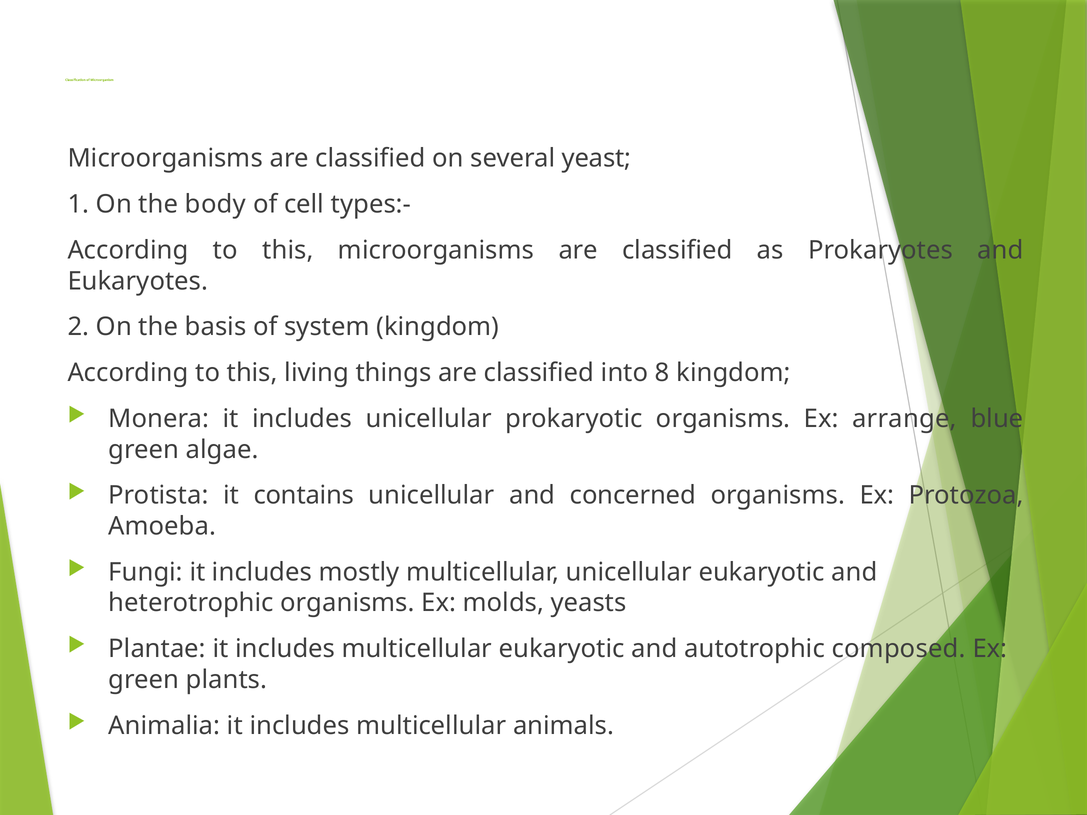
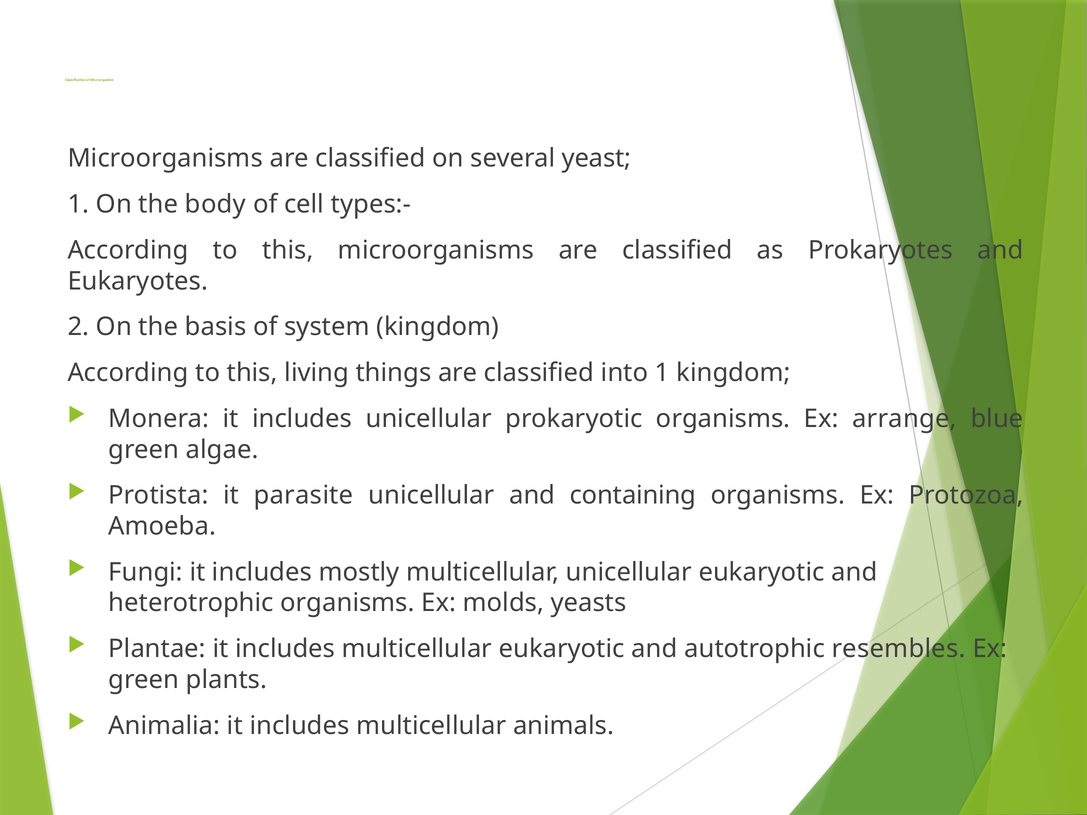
into 8: 8 -> 1 (662, 373)
contains: contains -> parasite (304, 496)
concerned: concerned -> containing (633, 496)
composed: composed -> resembles (899, 649)
